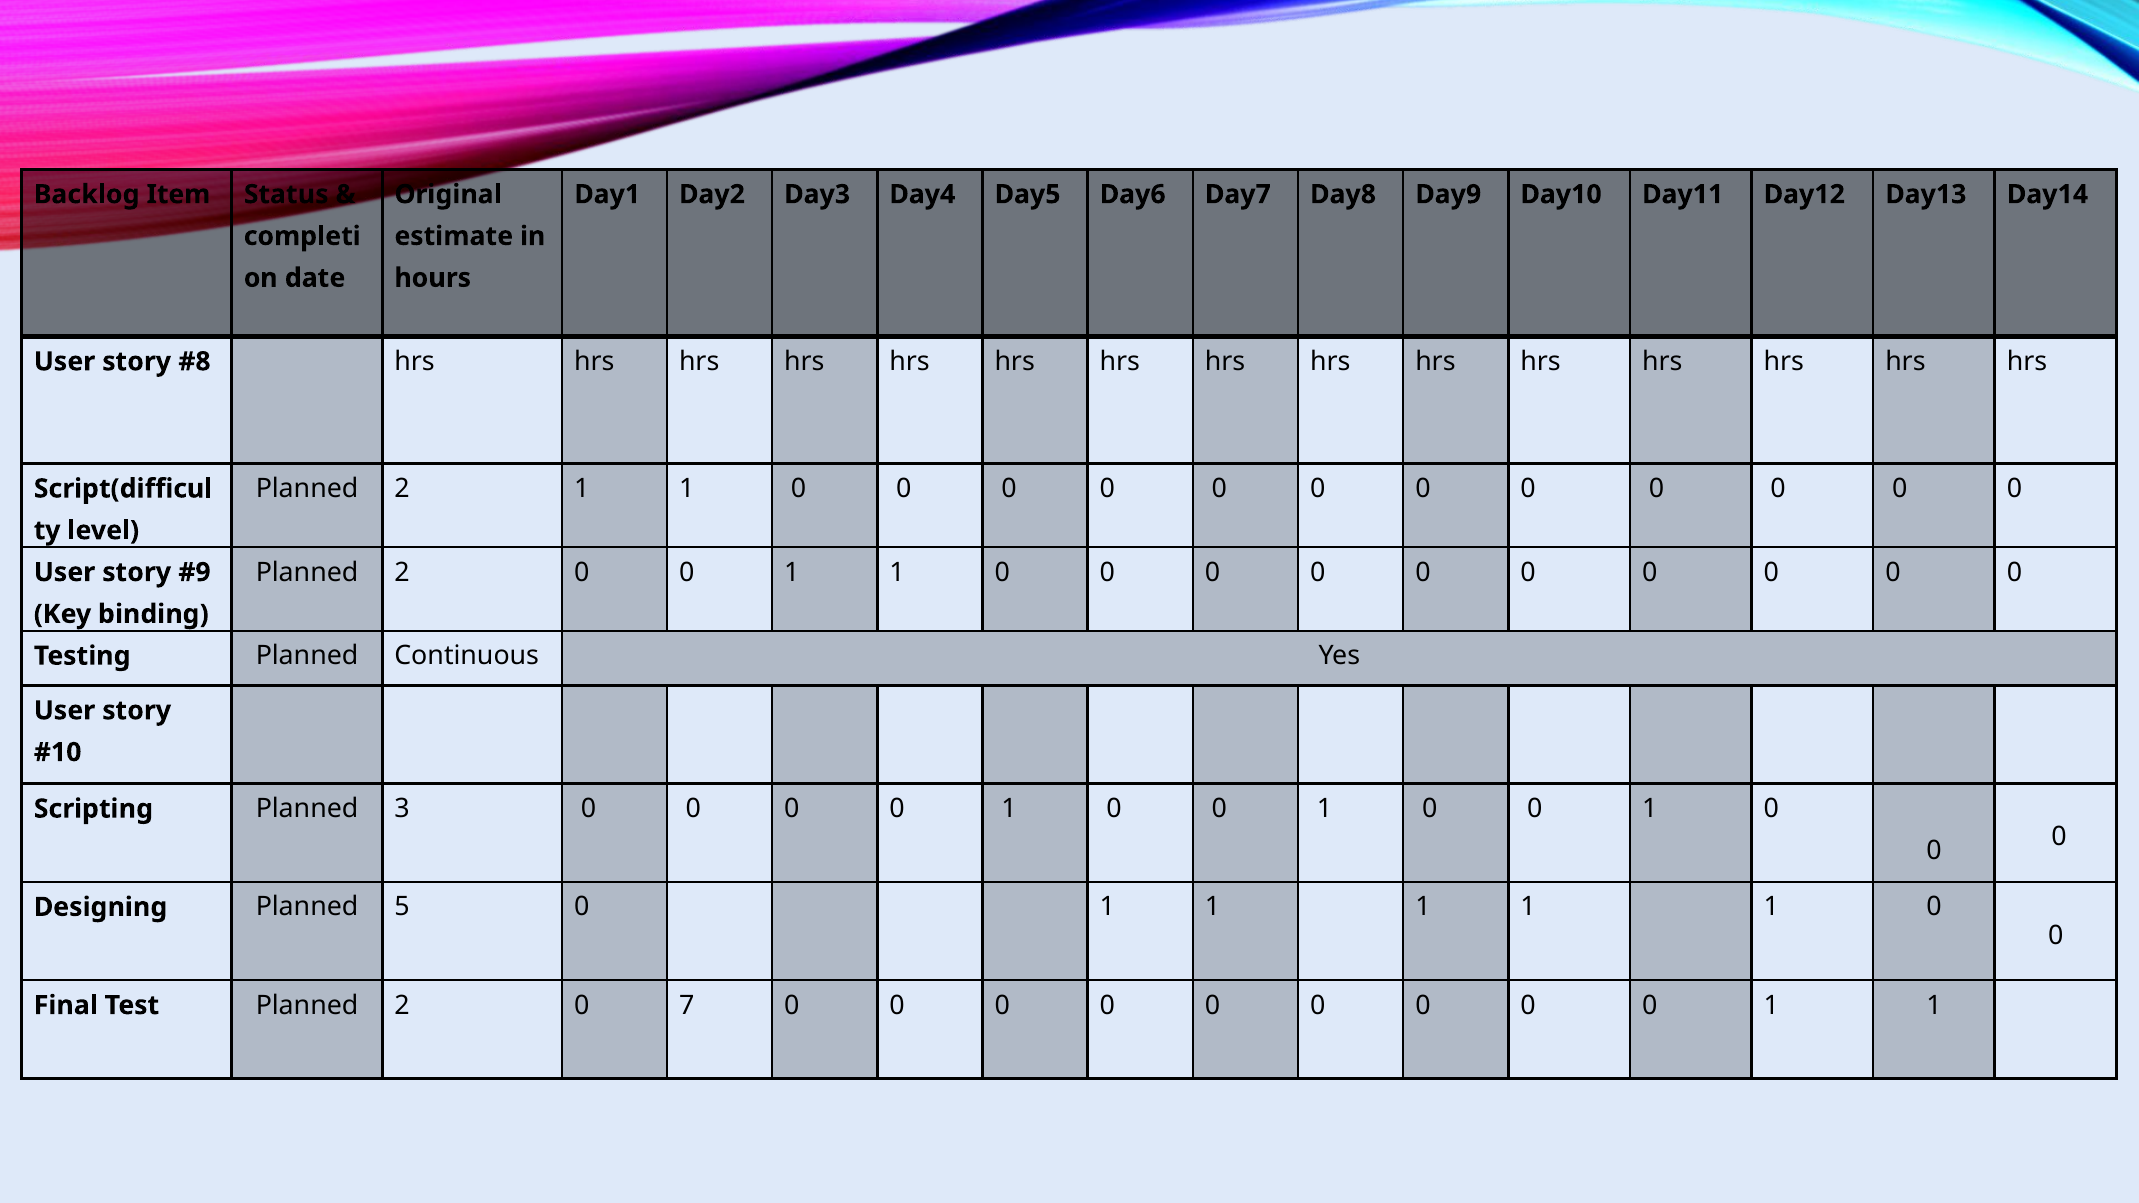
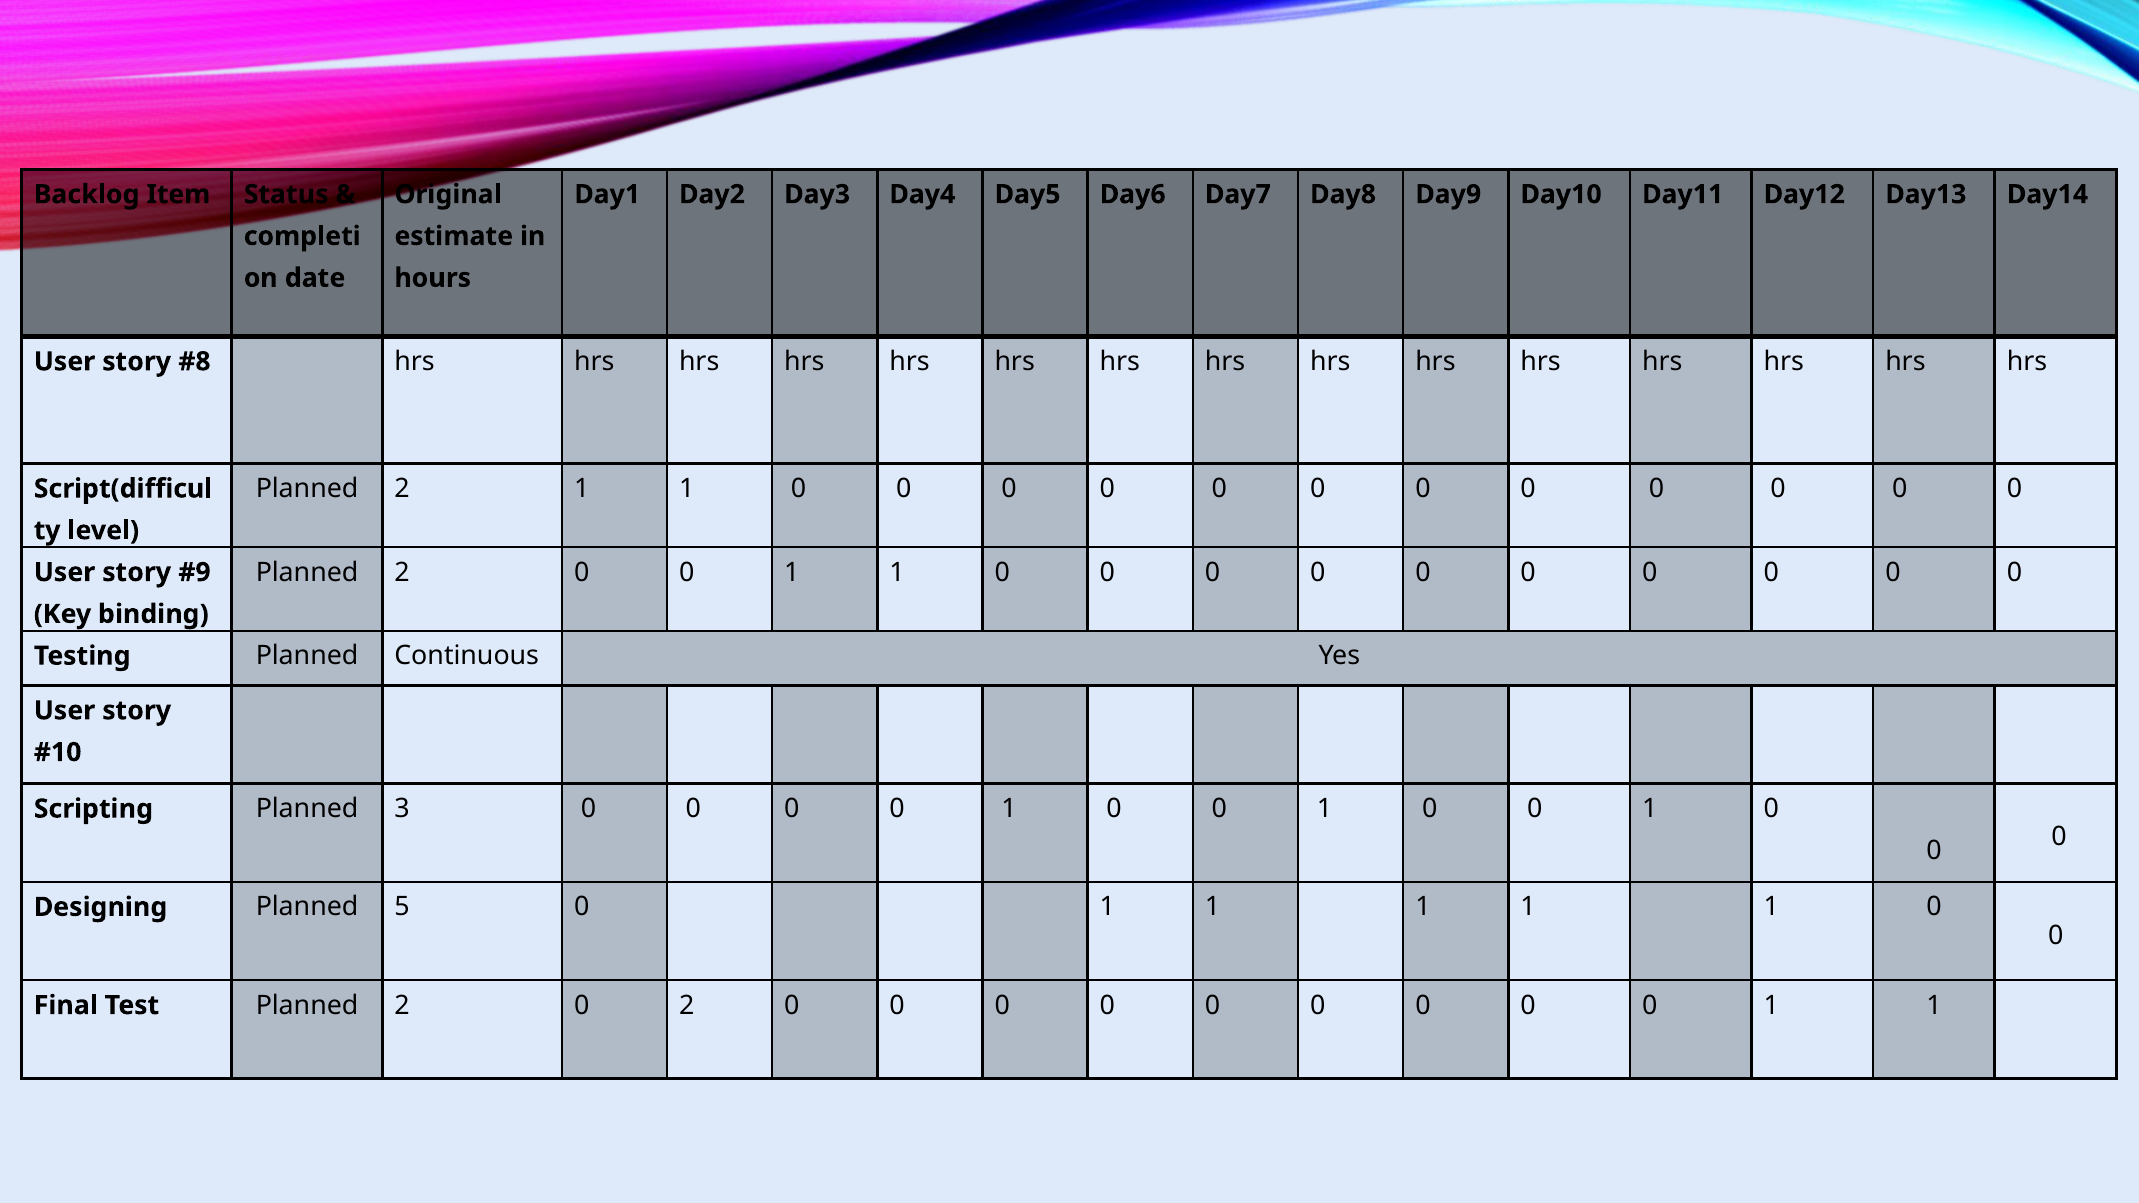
0 7: 7 -> 2 (687, 1006)
